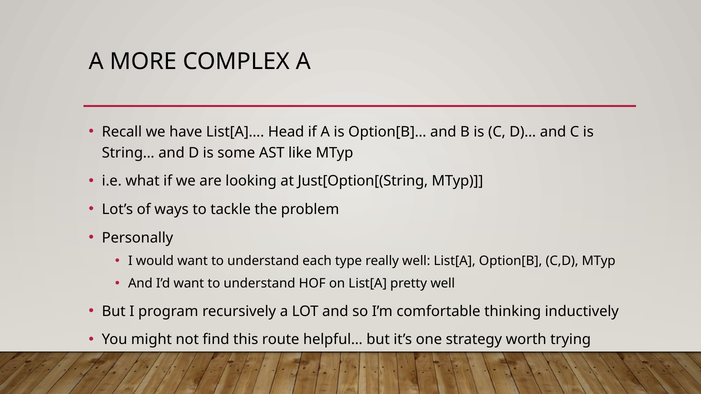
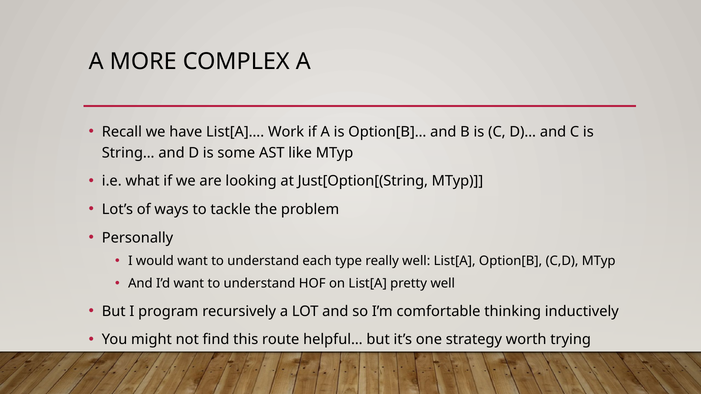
Head: Head -> Work (286, 132)
